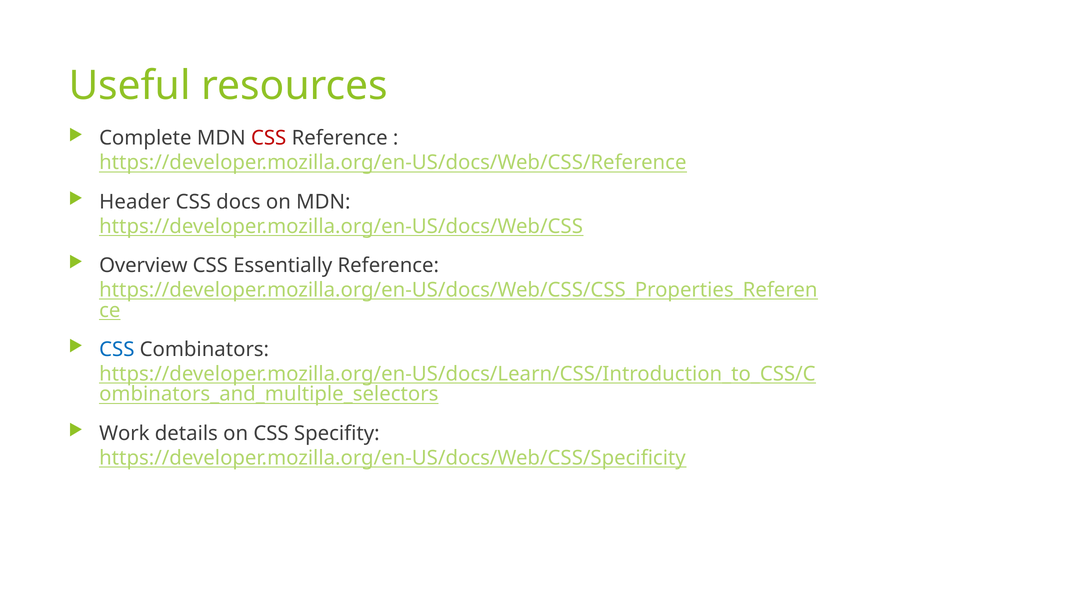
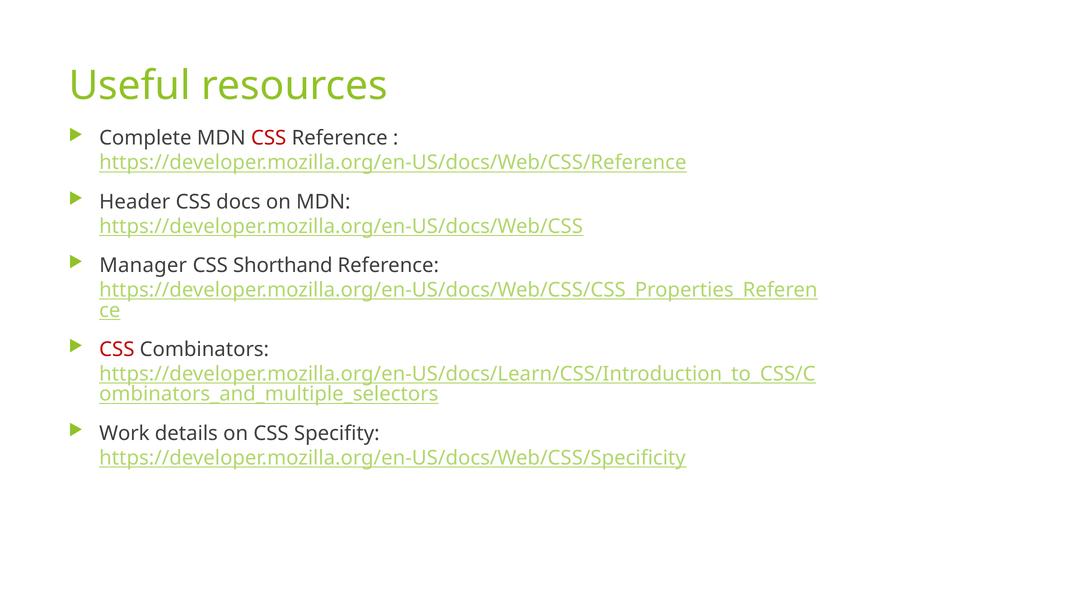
Overview: Overview -> Manager (143, 265)
Essentially: Essentially -> Shorthand (283, 265)
CSS colour: blue -> red (117, 349)
